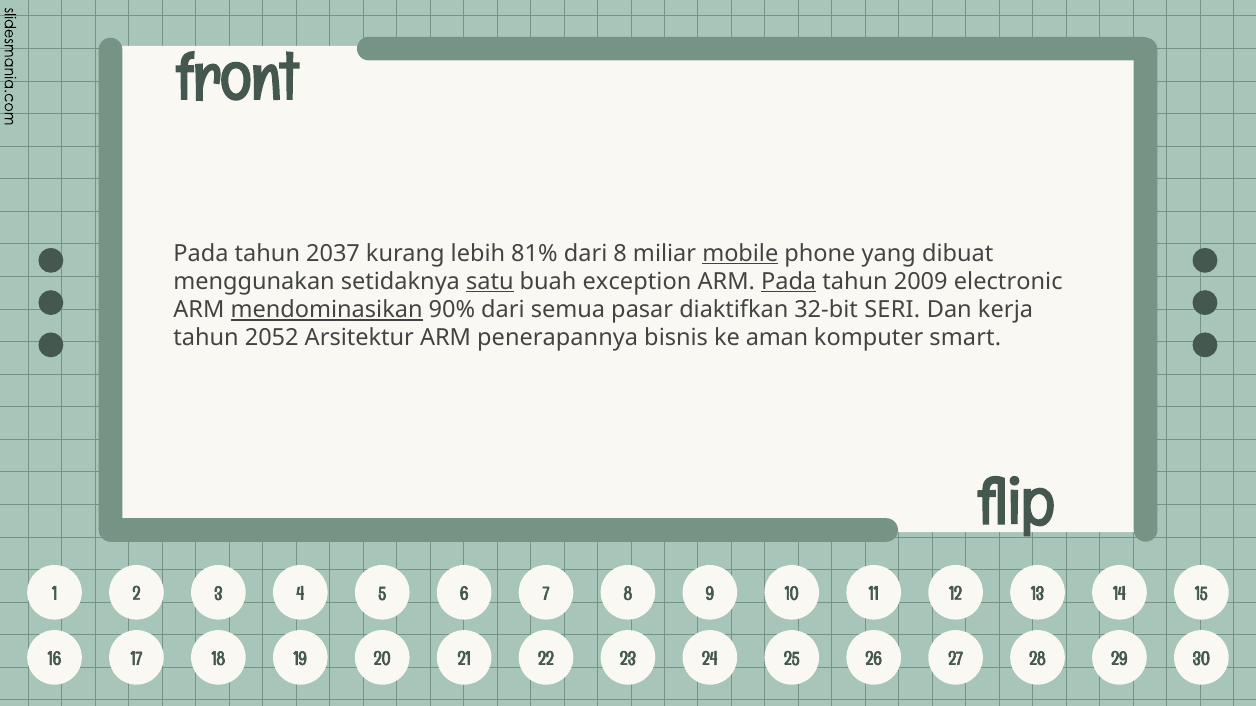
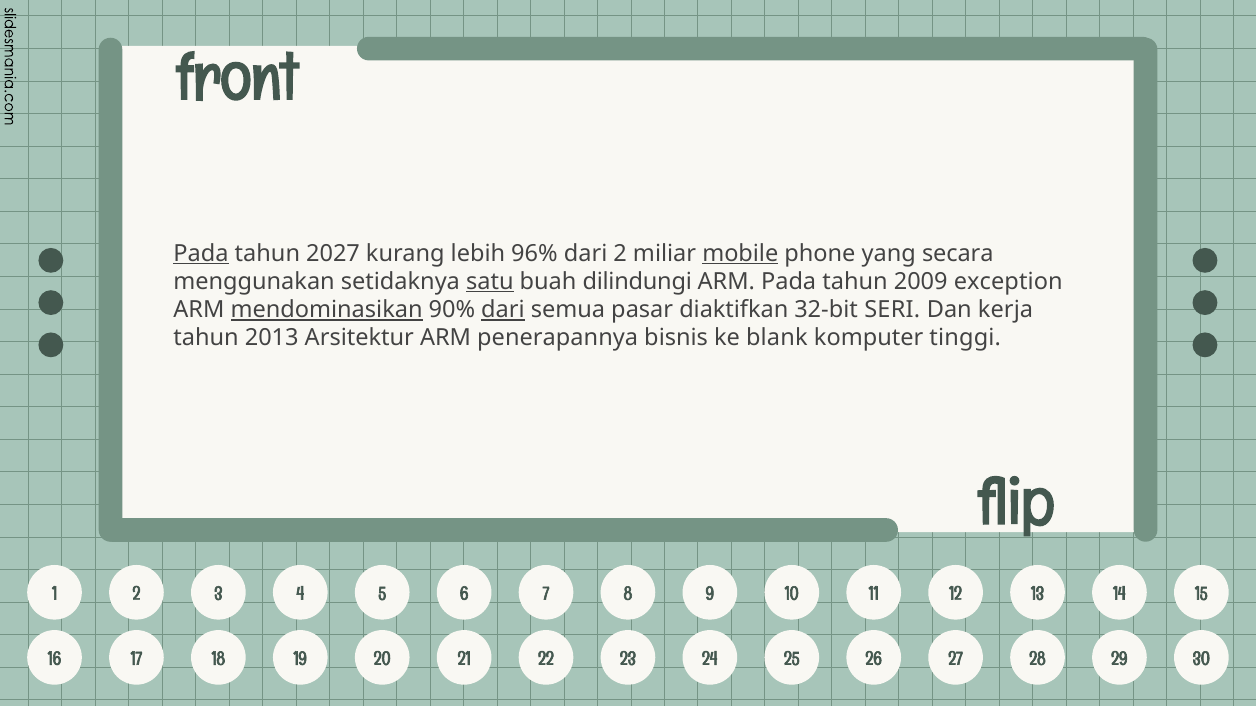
Pada underline: none -> present (201, 254)
2037: 2037 -> 2027 (333, 254)
81%: 81% -> 96% (534, 254)
dari 8: 8 -> 2 (620, 254)
dibuat: dibuat -> secara (958, 254)
exception: exception -> dilindungi (637, 282)
Pada underline: present -> none (789, 282)
electronic: electronic -> exception (1008, 282)
dari underline: none -> present (503, 310)
2052: 2052 -> 2013 (272, 338)
aman: aman -> blank (777, 338)
smart: smart -> tinggi (965, 338)
